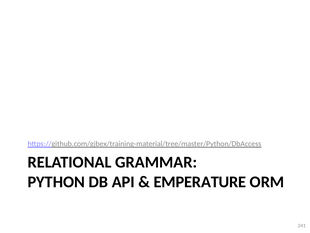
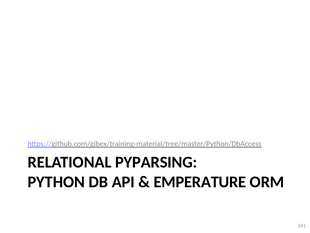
GRAMMAR: GRAMMAR -> PYPARSING (156, 162)
